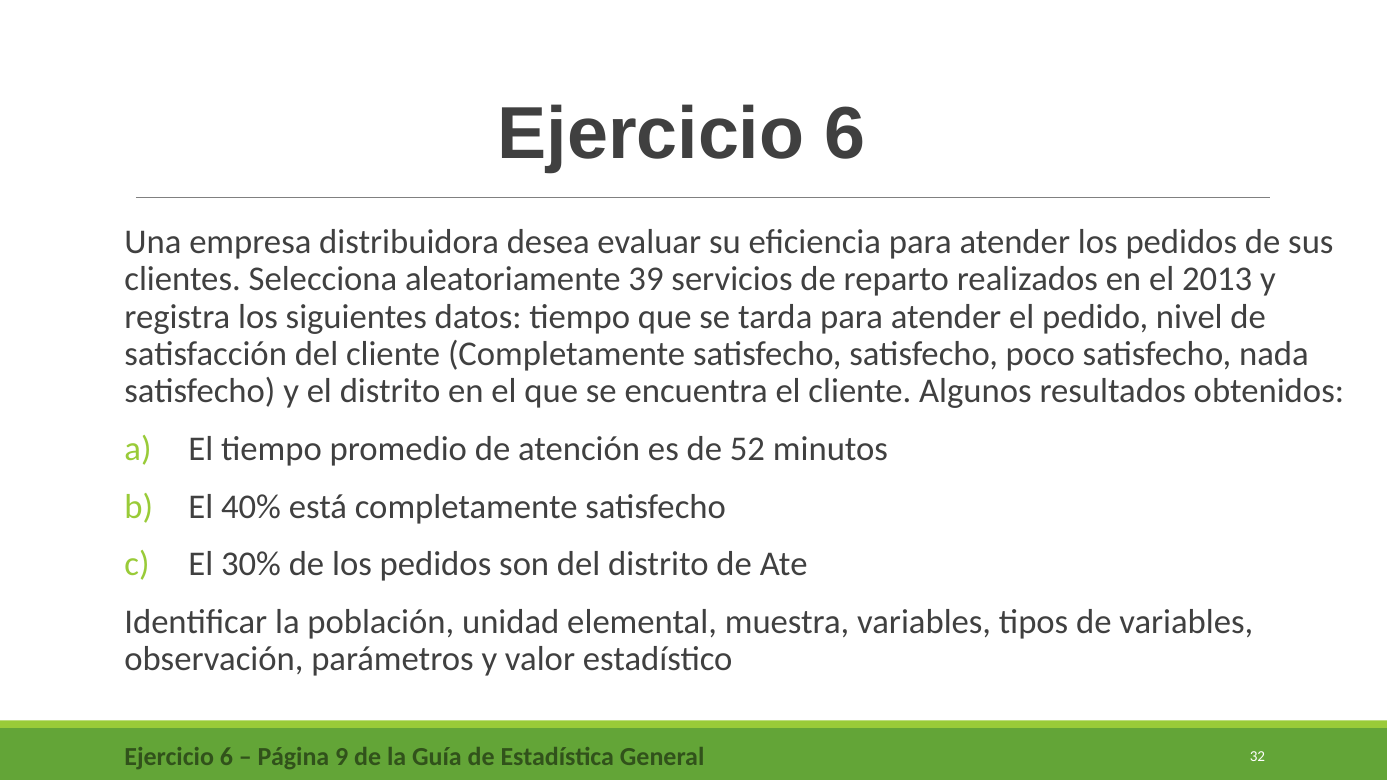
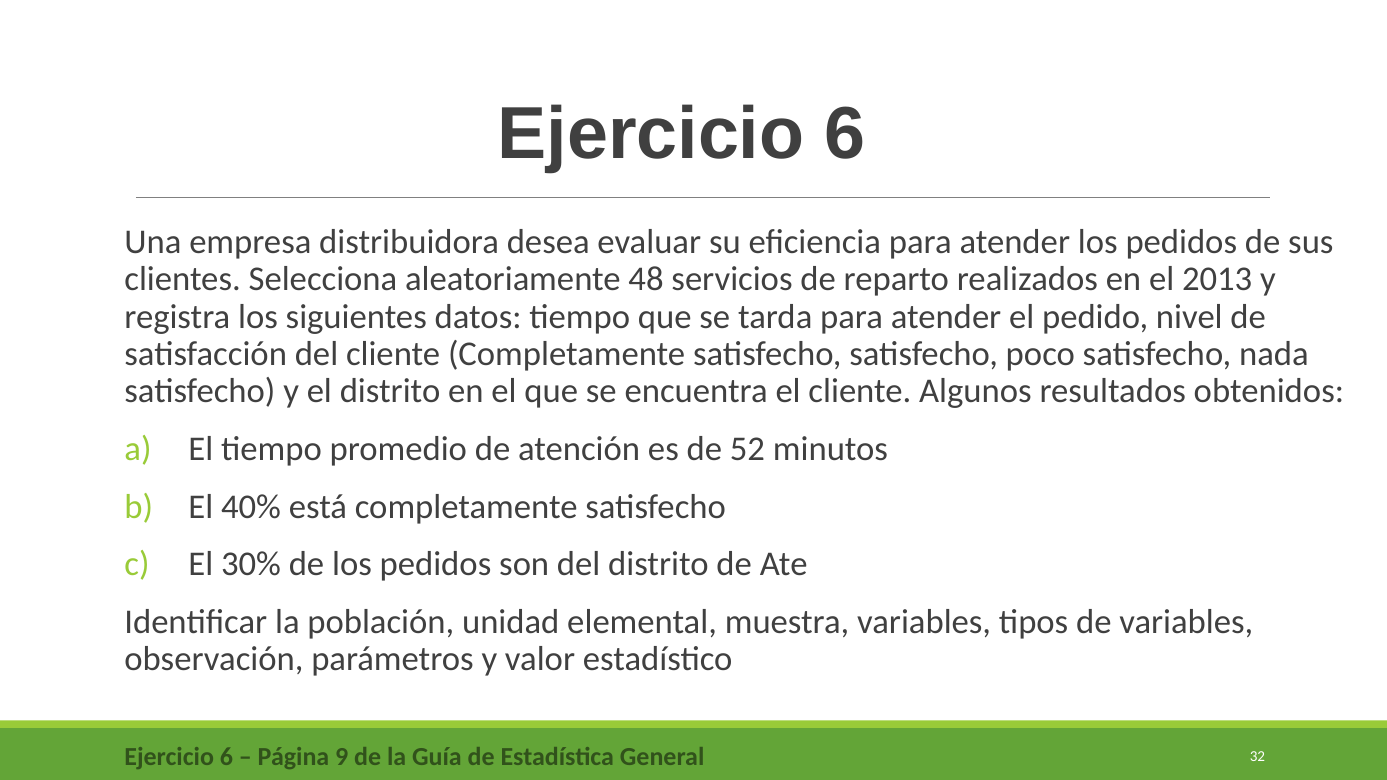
39: 39 -> 48 (646, 279)
